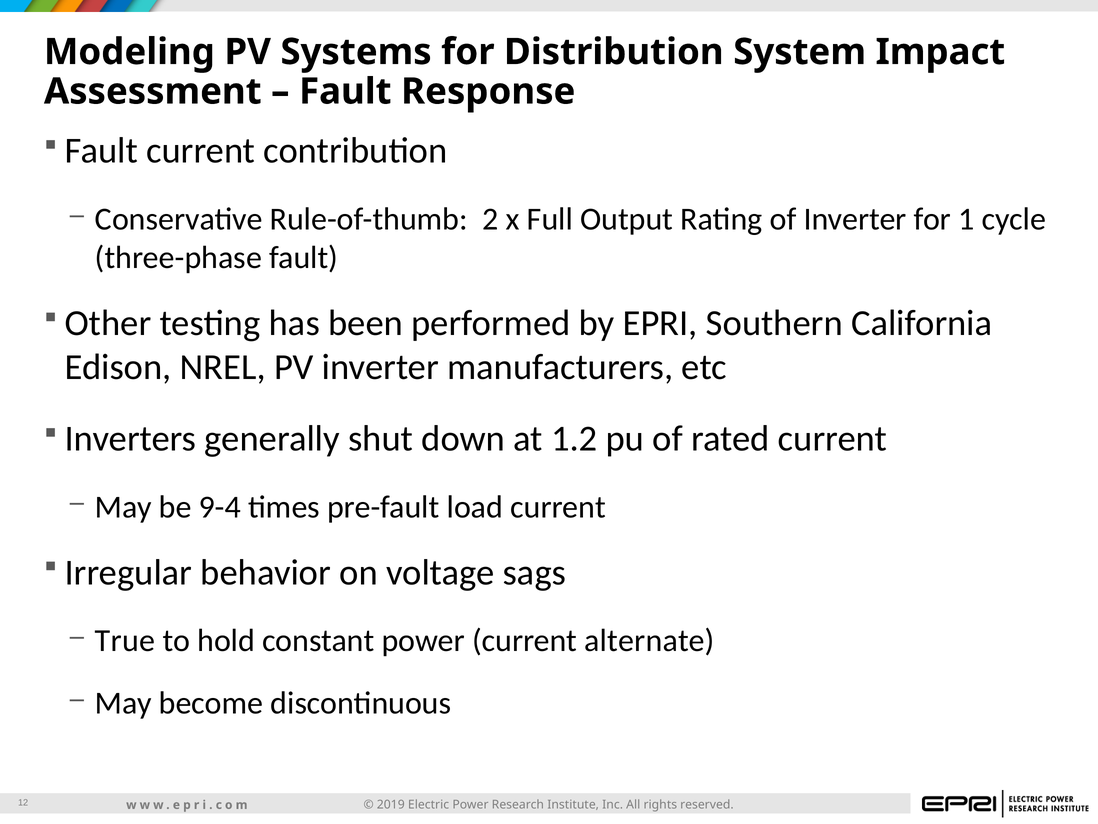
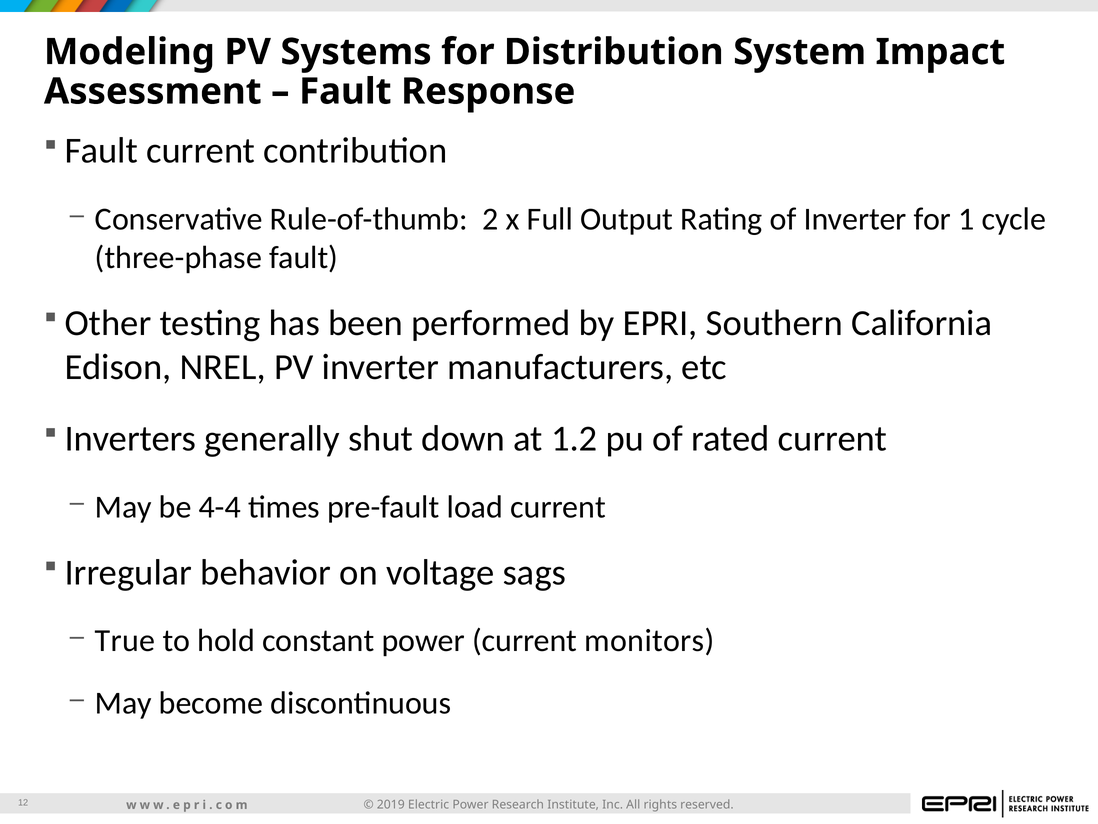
9-4: 9-4 -> 4-4 (220, 507)
alternate: alternate -> monitors (649, 640)
